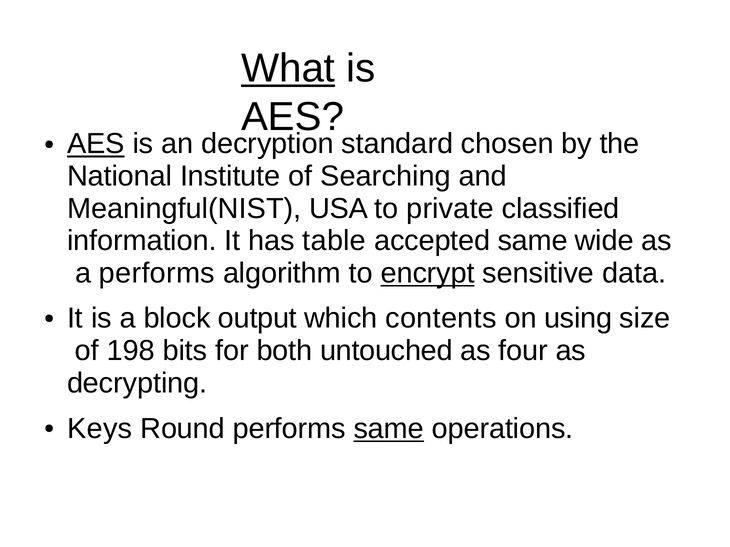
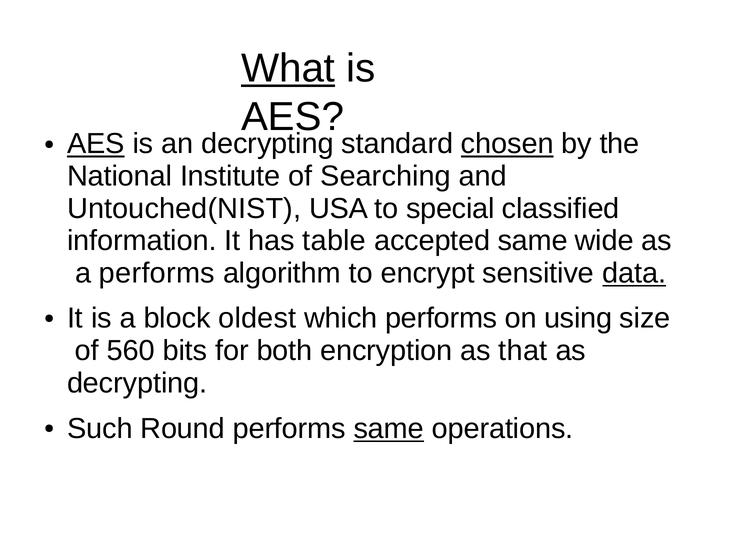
an decryption: decryption -> decrypting (267, 144)
chosen underline: none -> present (507, 144)
Meaningful(NIST: Meaningful(NIST -> Untouched(NIST (184, 209)
private: private -> special (450, 209)
encrypt underline: present -> none (428, 273)
data underline: none -> present (634, 273)
output: output -> oldest (257, 318)
which contents: contents -> performs (441, 318)
198: 198 -> 560 (131, 351)
untouched: untouched -> encryption (386, 351)
four: four -> that (523, 351)
Keys: Keys -> Such (100, 429)
